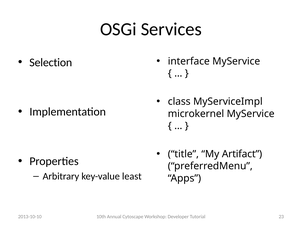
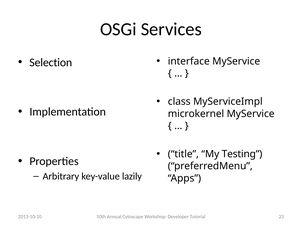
Artifact: Artifact -> Testing (242, 154)
least: least -> lazily (132, 176)
